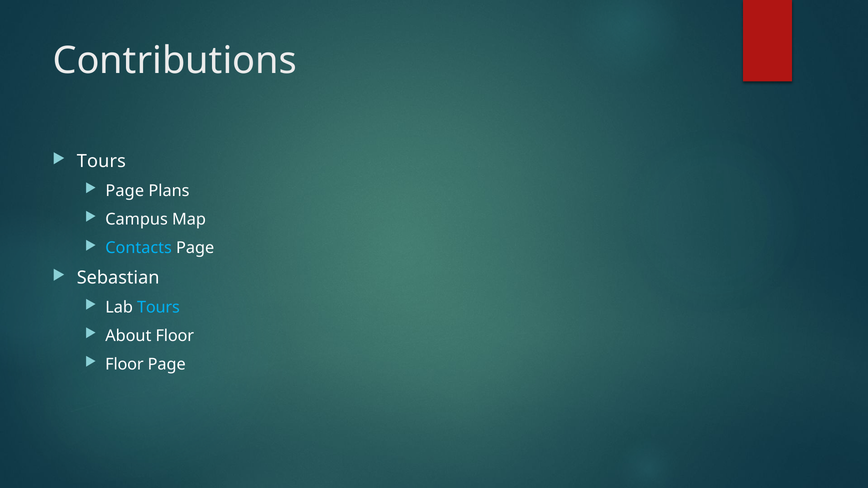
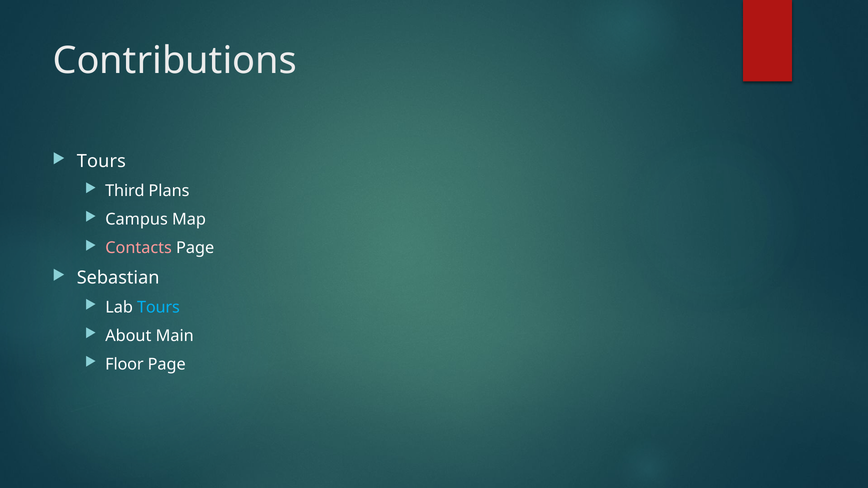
Page: Page -> Third (125, 191)
Contacts colour: light blue -> pink (139, 248)
About Floor: Floor -> Main (175, 336)
